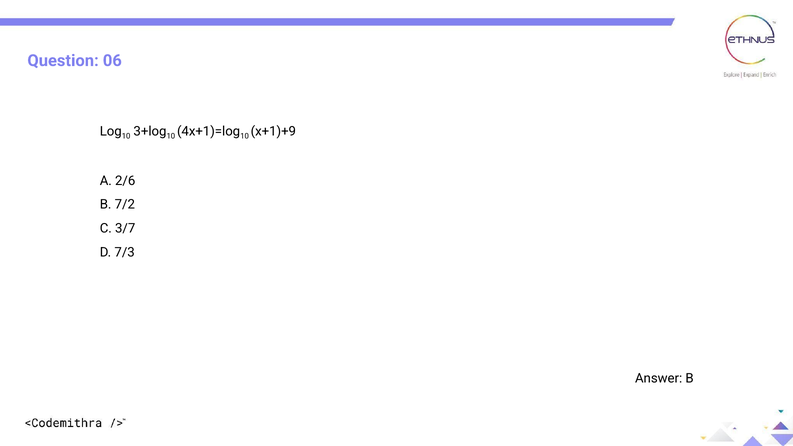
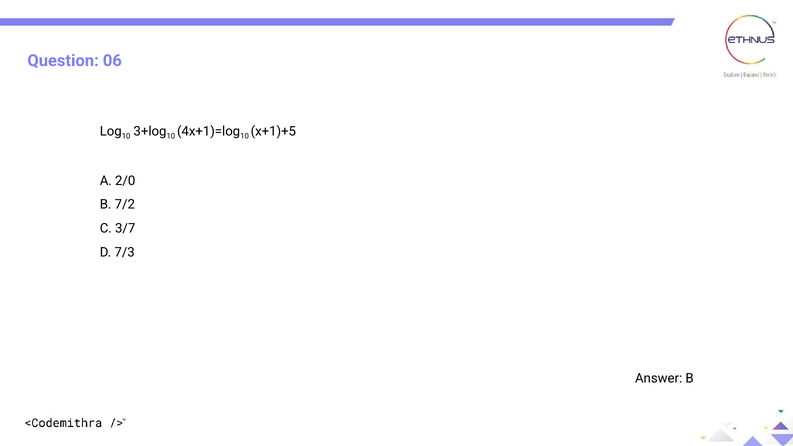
x+1)+9: x+1)+9 -> x+1)+5 (273, 131)
2/6: 2/6 -> 2/0 (125, 181)
